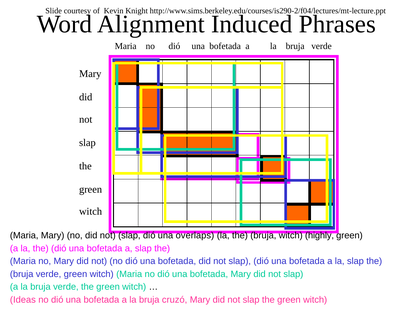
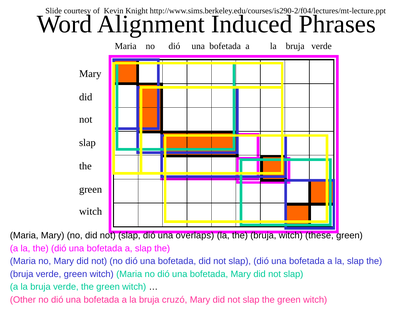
highly: highly -> these (319, 235)
Ideas: Ideas -> Other (23, 300)
